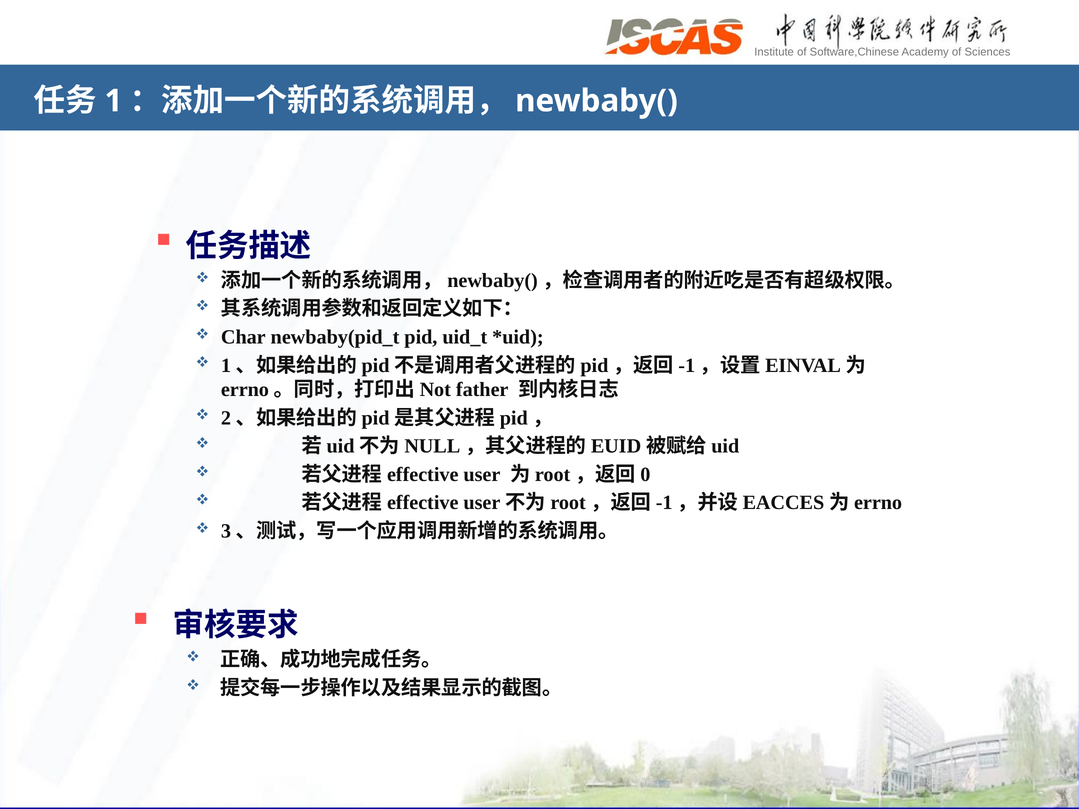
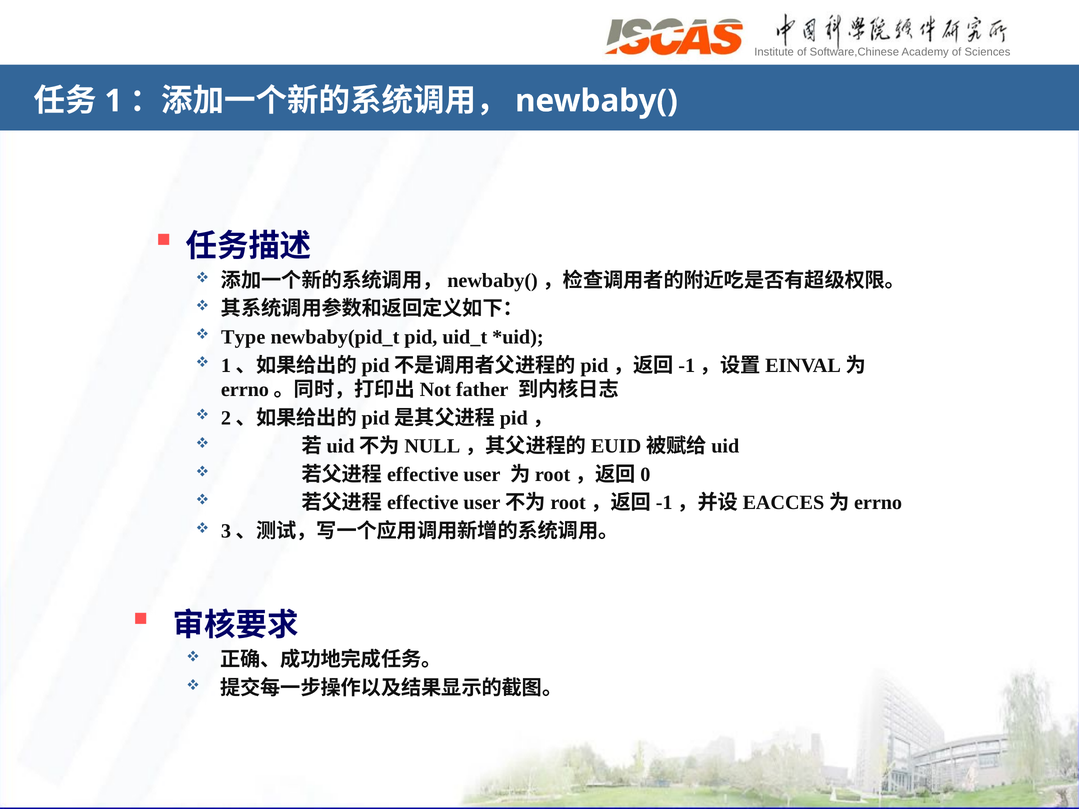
Char: Char -> Type (243, 337)
